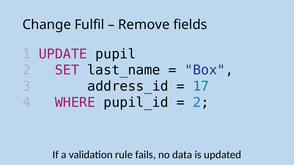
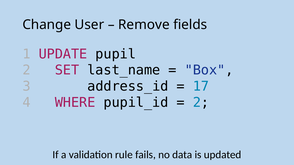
Fulfil: Fulfil -> User (89, 25)
